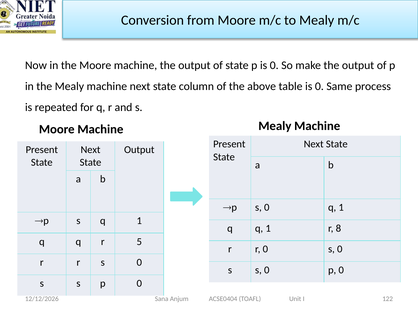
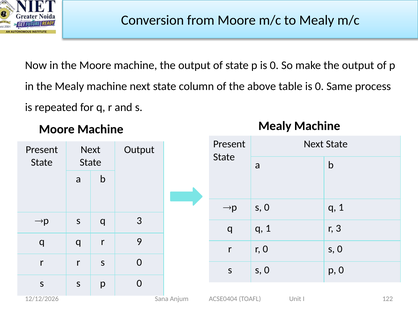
s q 1: 1 -> 3 (139, 221)
r 8: 8 -> 3 (338, 229)
5: 5 -> 9 (139, 242)
